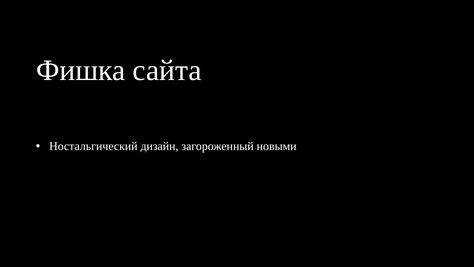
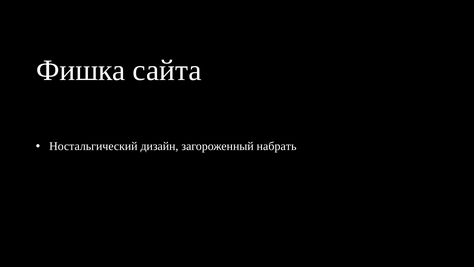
новыми: новыми -> набрать (277, 146)
